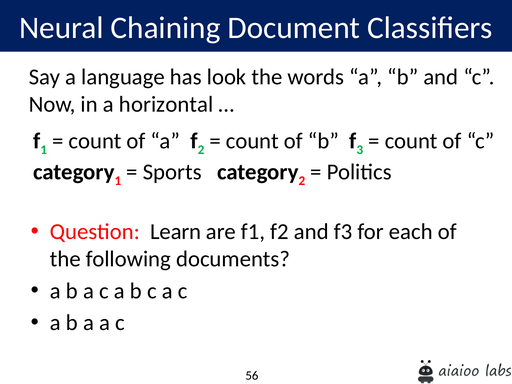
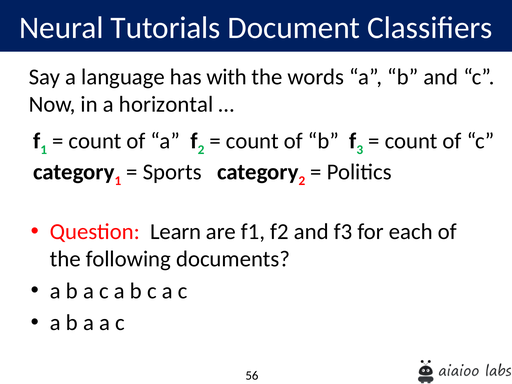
Chaining: Chaining -> Tutorials (166, 28)
look: look -> with (227, 77)
